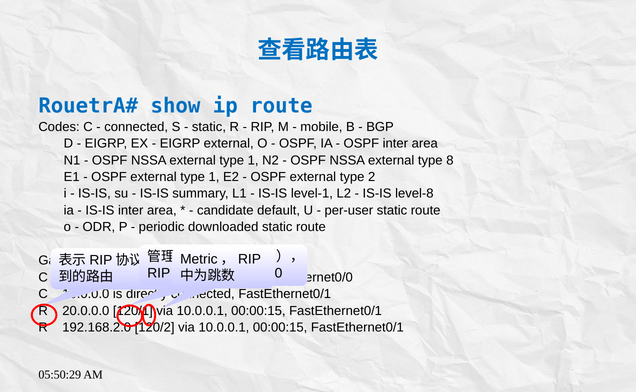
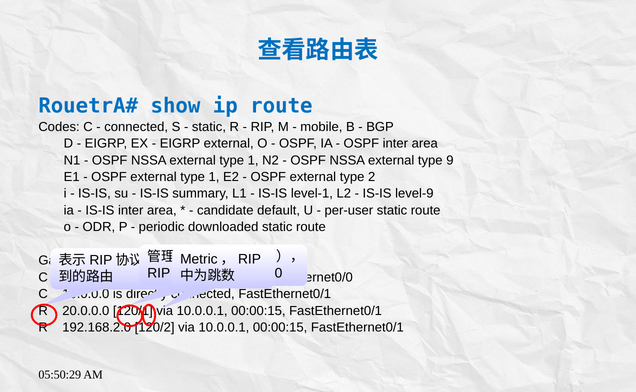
8: 8 -> 9 (450, 160)
level-8: level-8 -> level-9 (414, 193)
